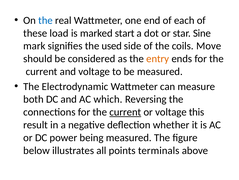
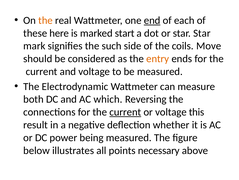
the colour: blue -> orange (46, 20)
end underline: none -> present (152, 20)
load: load -> here (59, 33)
star Sine: Sine -> Star (202, 33)
used: used -> such (112, 46)
terminals: terminals -> necessary (159, 150)
